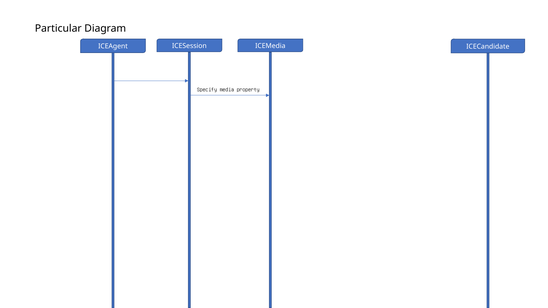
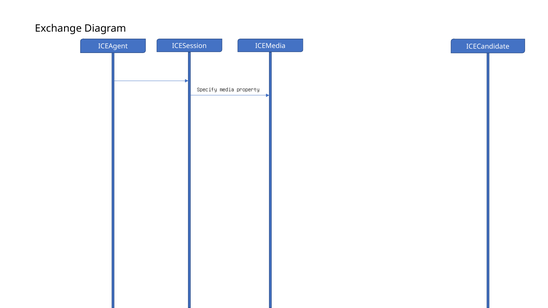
Particular: Particular -> Exchange (58, 28)
